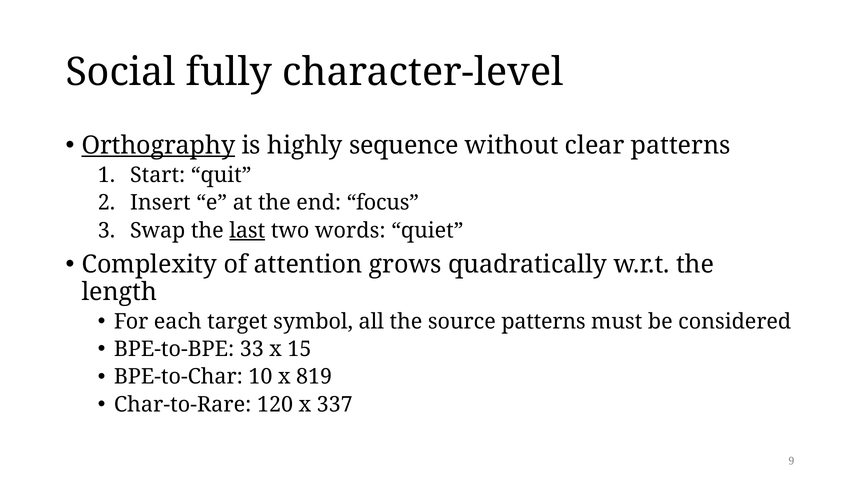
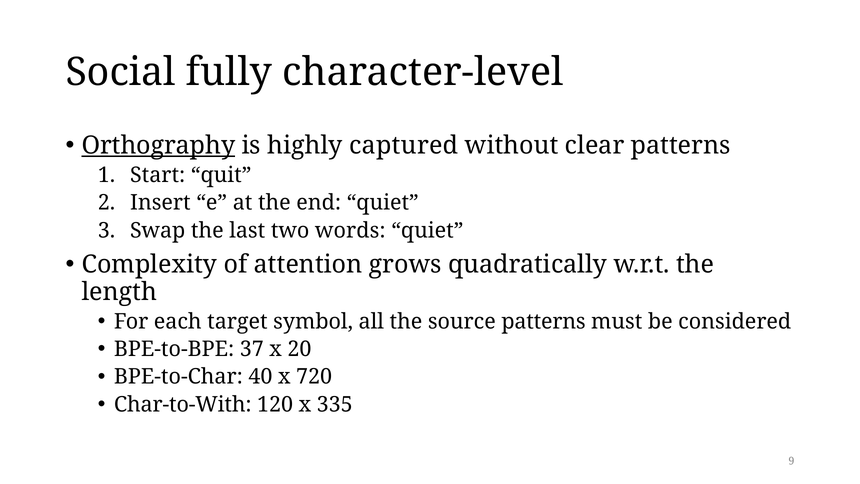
sequence: sequence -> captured (404, 145)
end focus: focus -> quiet (383, 203)
last underline: present -> none (247, 230)
33: 33 -> 37 (252, 349)
15: 15 -> 20 (299, 349)
10: 10 -> 40 (260, 377)
819: 819 -> 720 (314, 377)
Char-to-Rare: Char-to-Rare -> Char-to-With (183, 404)
337: 337 -> 335 (335, 404)
